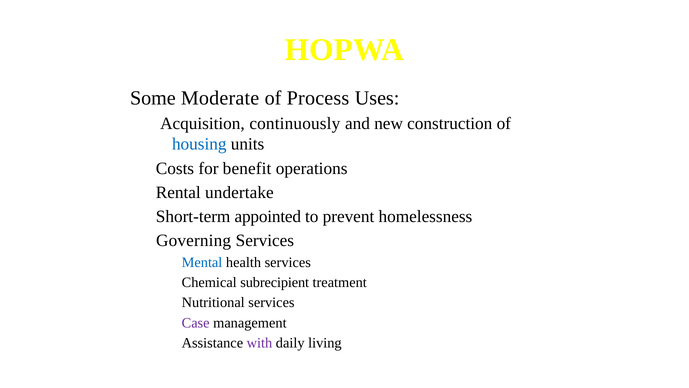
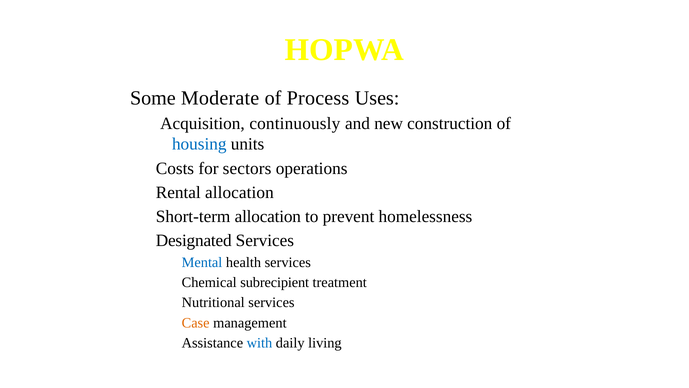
benefit: benefit -> sectors (247, 168)
Rental undertake: undertake -> allocation (239, 192)
Short-term appointed: appointed -> allocation (268, 216)
Governing: Governing -> Designated (194, 240)
Case colour: purple -> orange (196, 322)
with colour: purple -> blue (259, 343)
